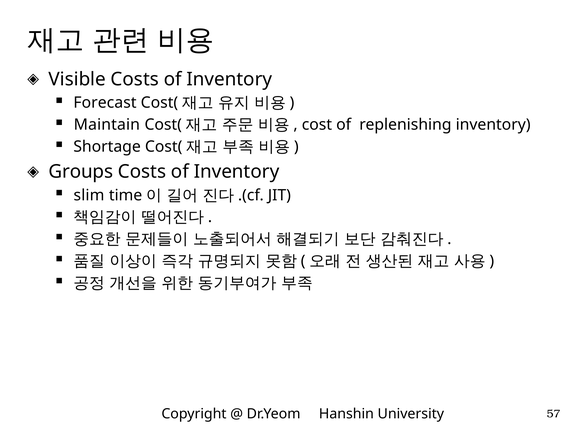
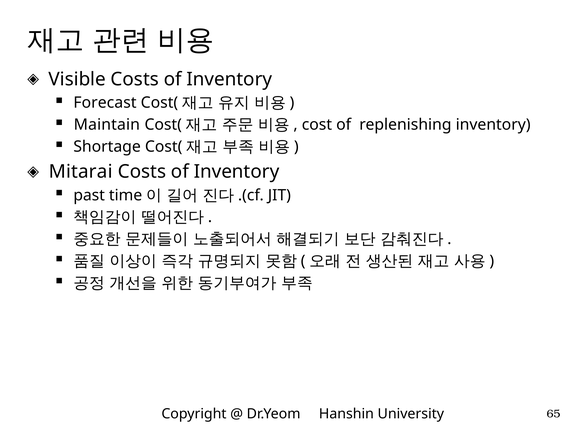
Groups: Groups -> Mitarai (81, 172)
slim: slim -> past (89, 195)
57: 57 -> 65 (553, 414)
